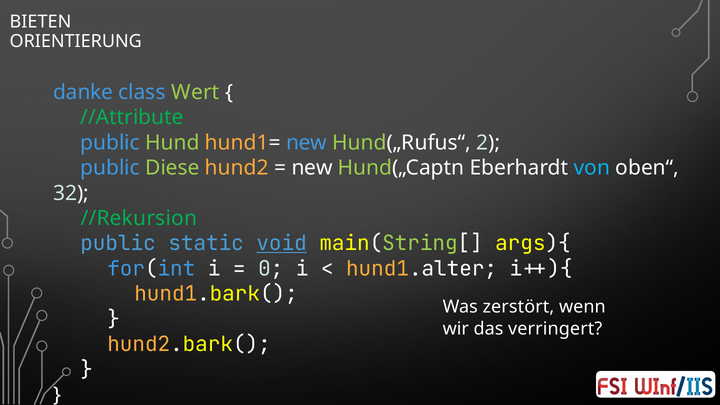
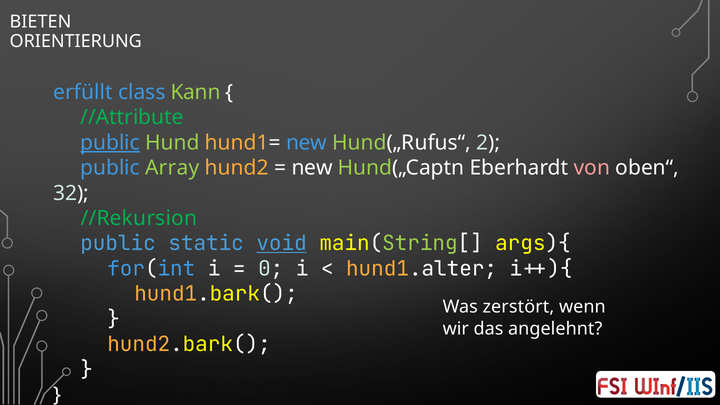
danke: danke -> erfüllt (83, 92)
Wert: Wert -> Kann (196, 92)
public underline: none -> present (110, 143)
Diese: Diese -> Array (172, 168)
von colour: light blue -> pink (592, 168)
verringert: verringert -> angelehnt (555, 329)
